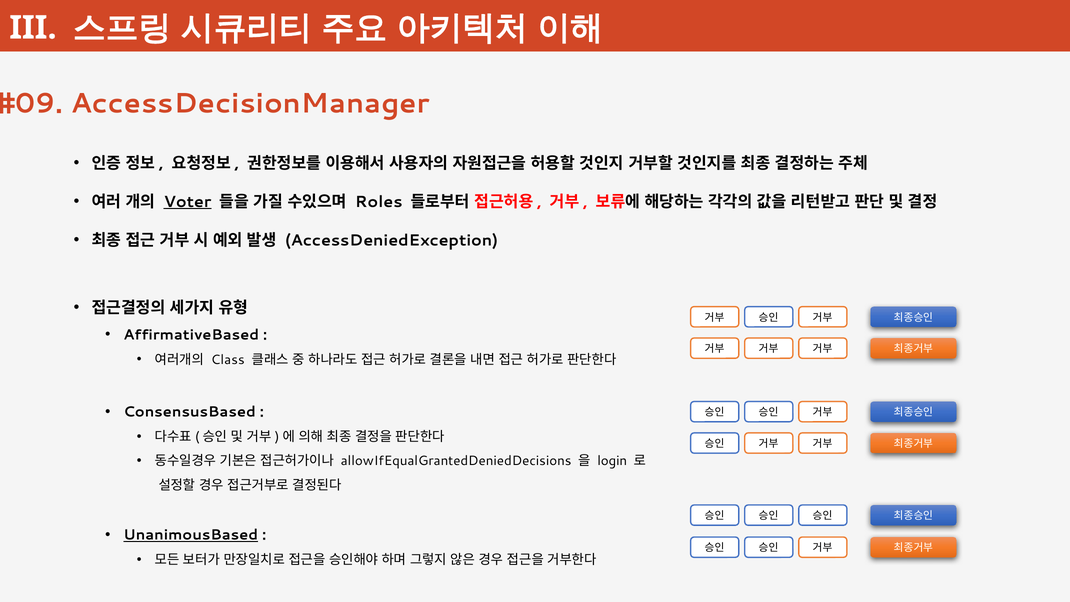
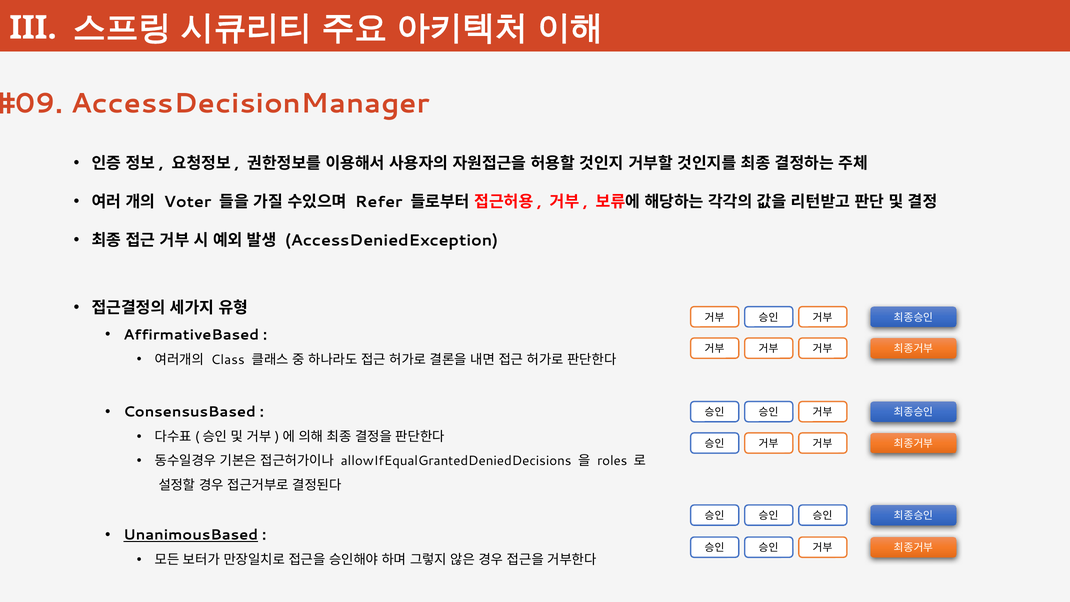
Voter underline: present -> none (187, 202)
Roles: Roles -> Refer (379, 202)
login: login -> roles (612, 461)
